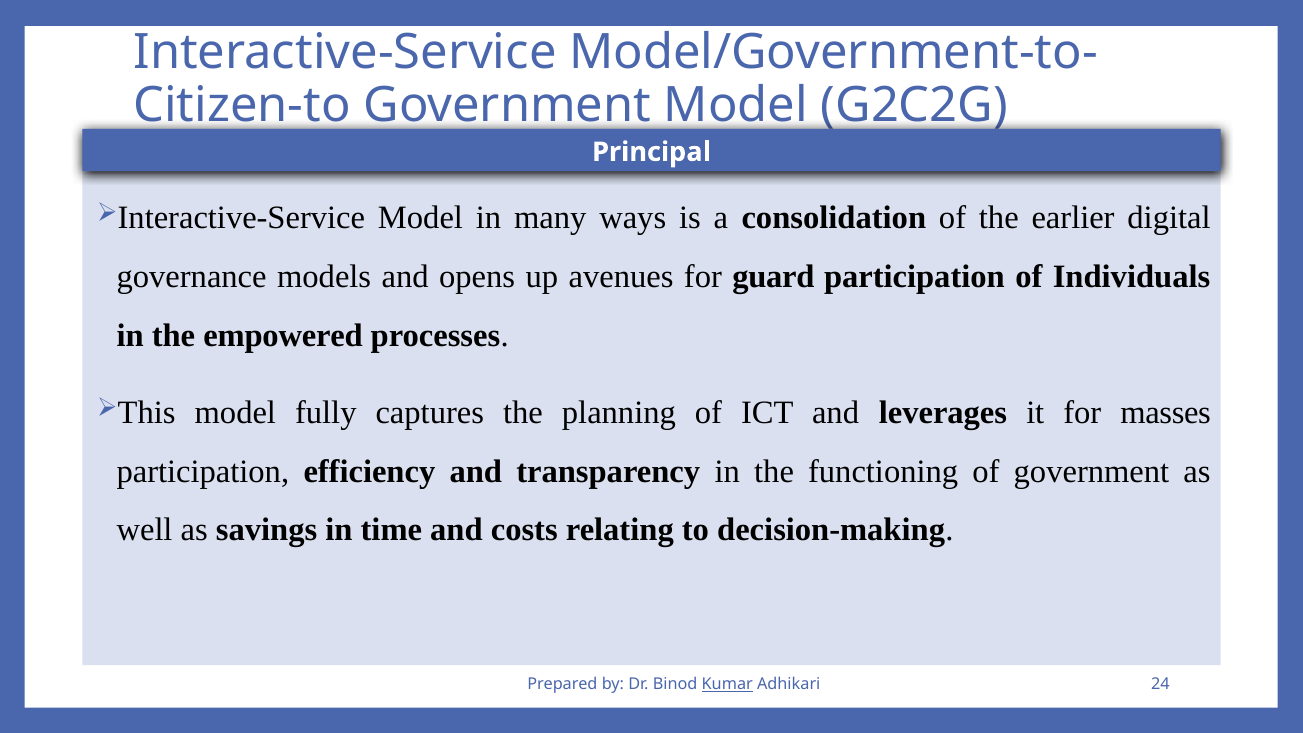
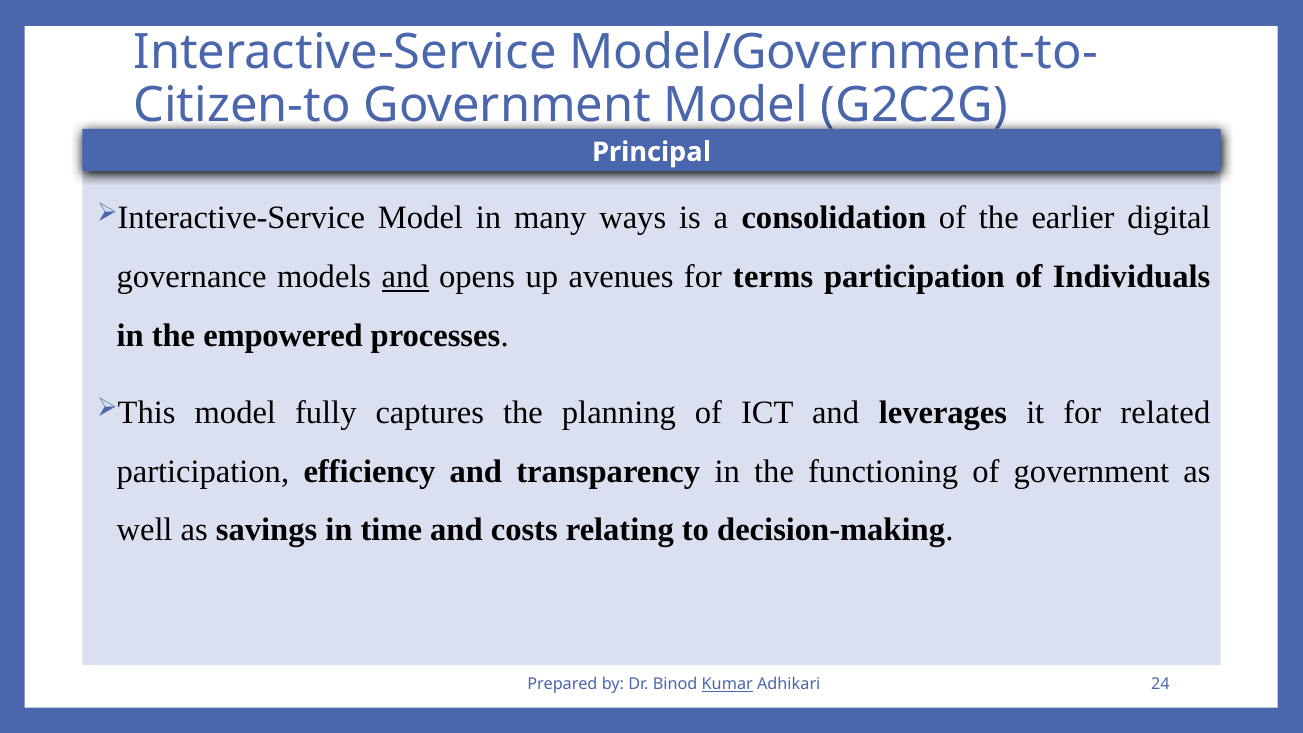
and underline: none -> present (405, 277)
guard: guard -> terms (773, 277)
masses: masses -> related (1165, 413)
